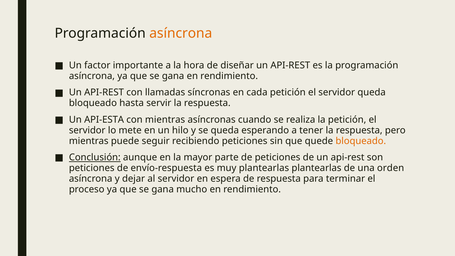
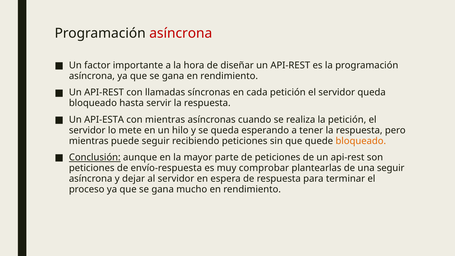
asíncrona colour: orange -> red (181, 33)
muy plantearlas: plantearlas -> comprobar (264, 168)
una orden: orden -> seguir (391, 168)
